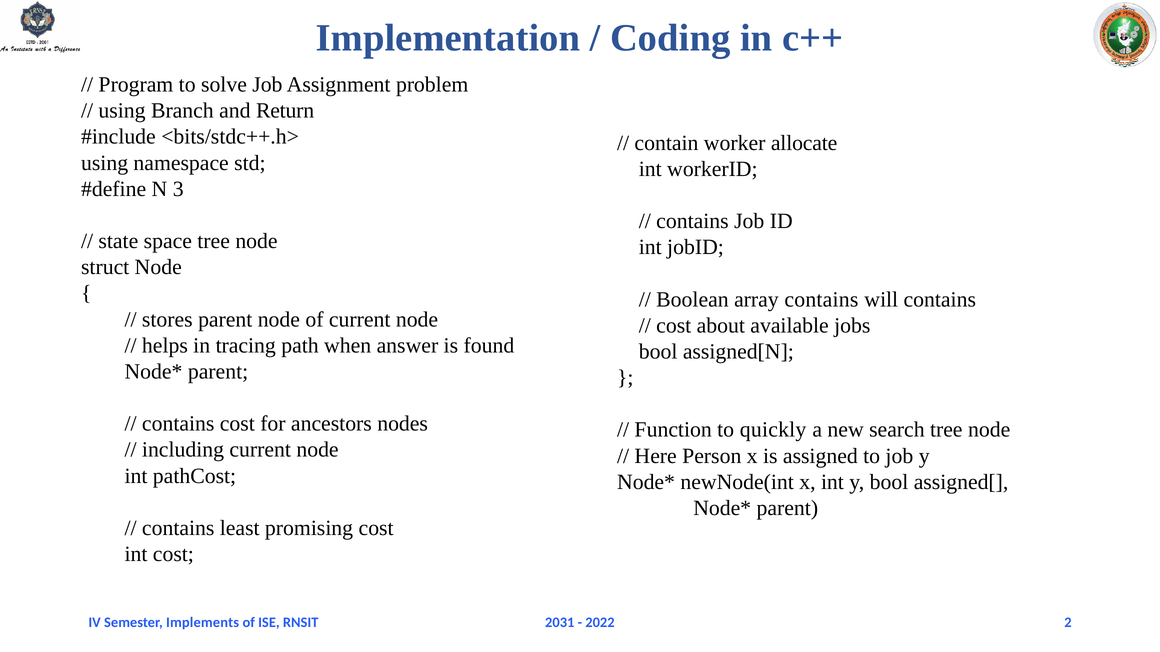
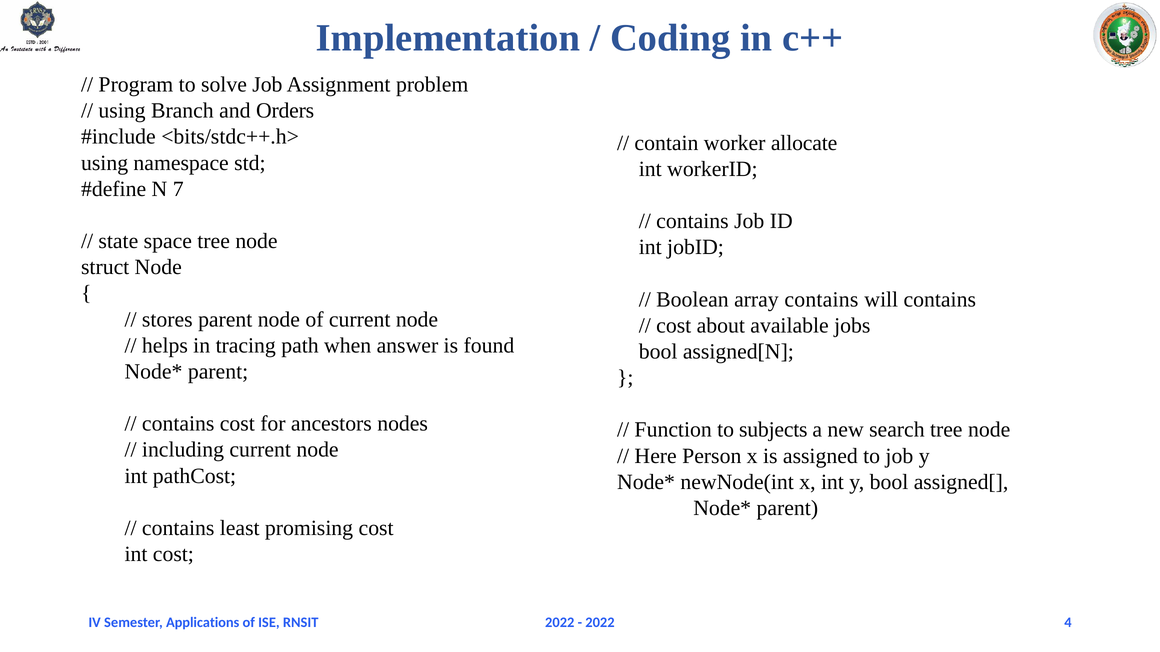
Return: Return -> Orders (285, 111)
3: 3 -> 7 (178, 189)
quickly: quickly -> subjects (773, 430)
2031: 2031 -> 2022 (560, 623)
2: 2 -> 4 (1068, 623)
Implements: Implements -> Applications (203, 623)
